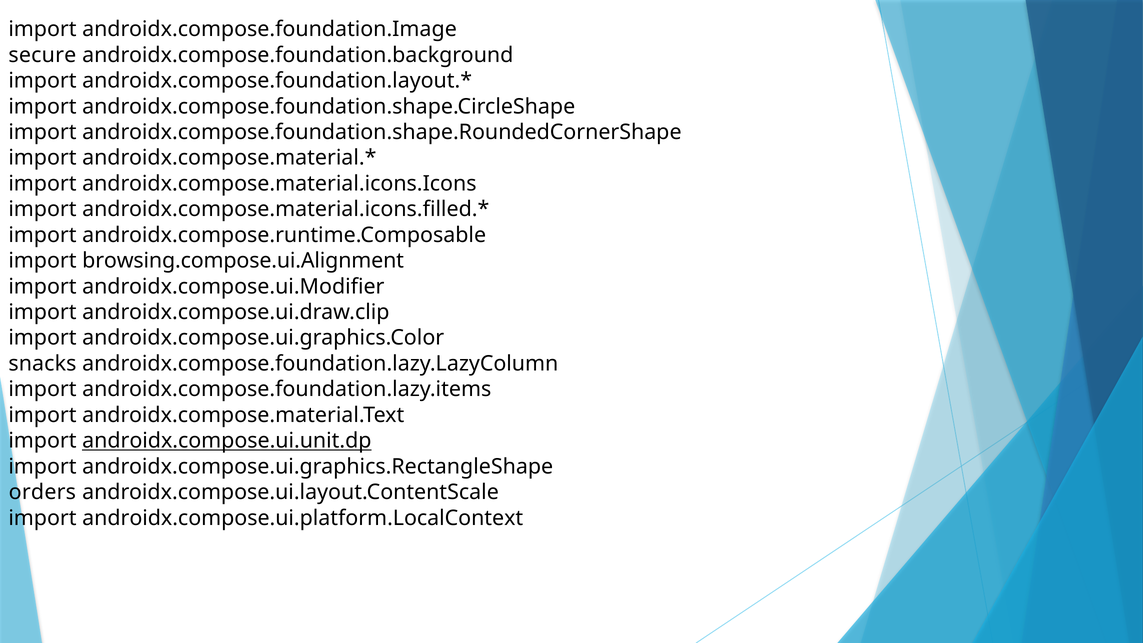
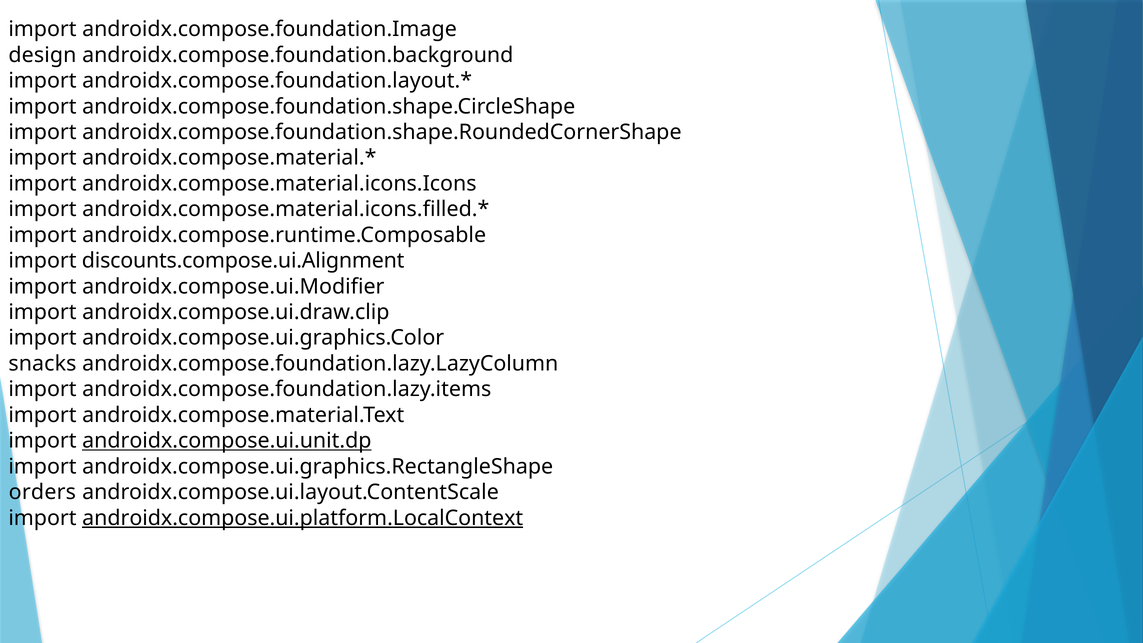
secure: secure -> design (42, 55)
browsing.compose.ui.Alignment: browsing.compose.ui.Alignment -> discounts.compose.ui.Alignment (243, 261)
androidx.compose.ui.platform.LocalContext underline: none -> present (303, 518)
